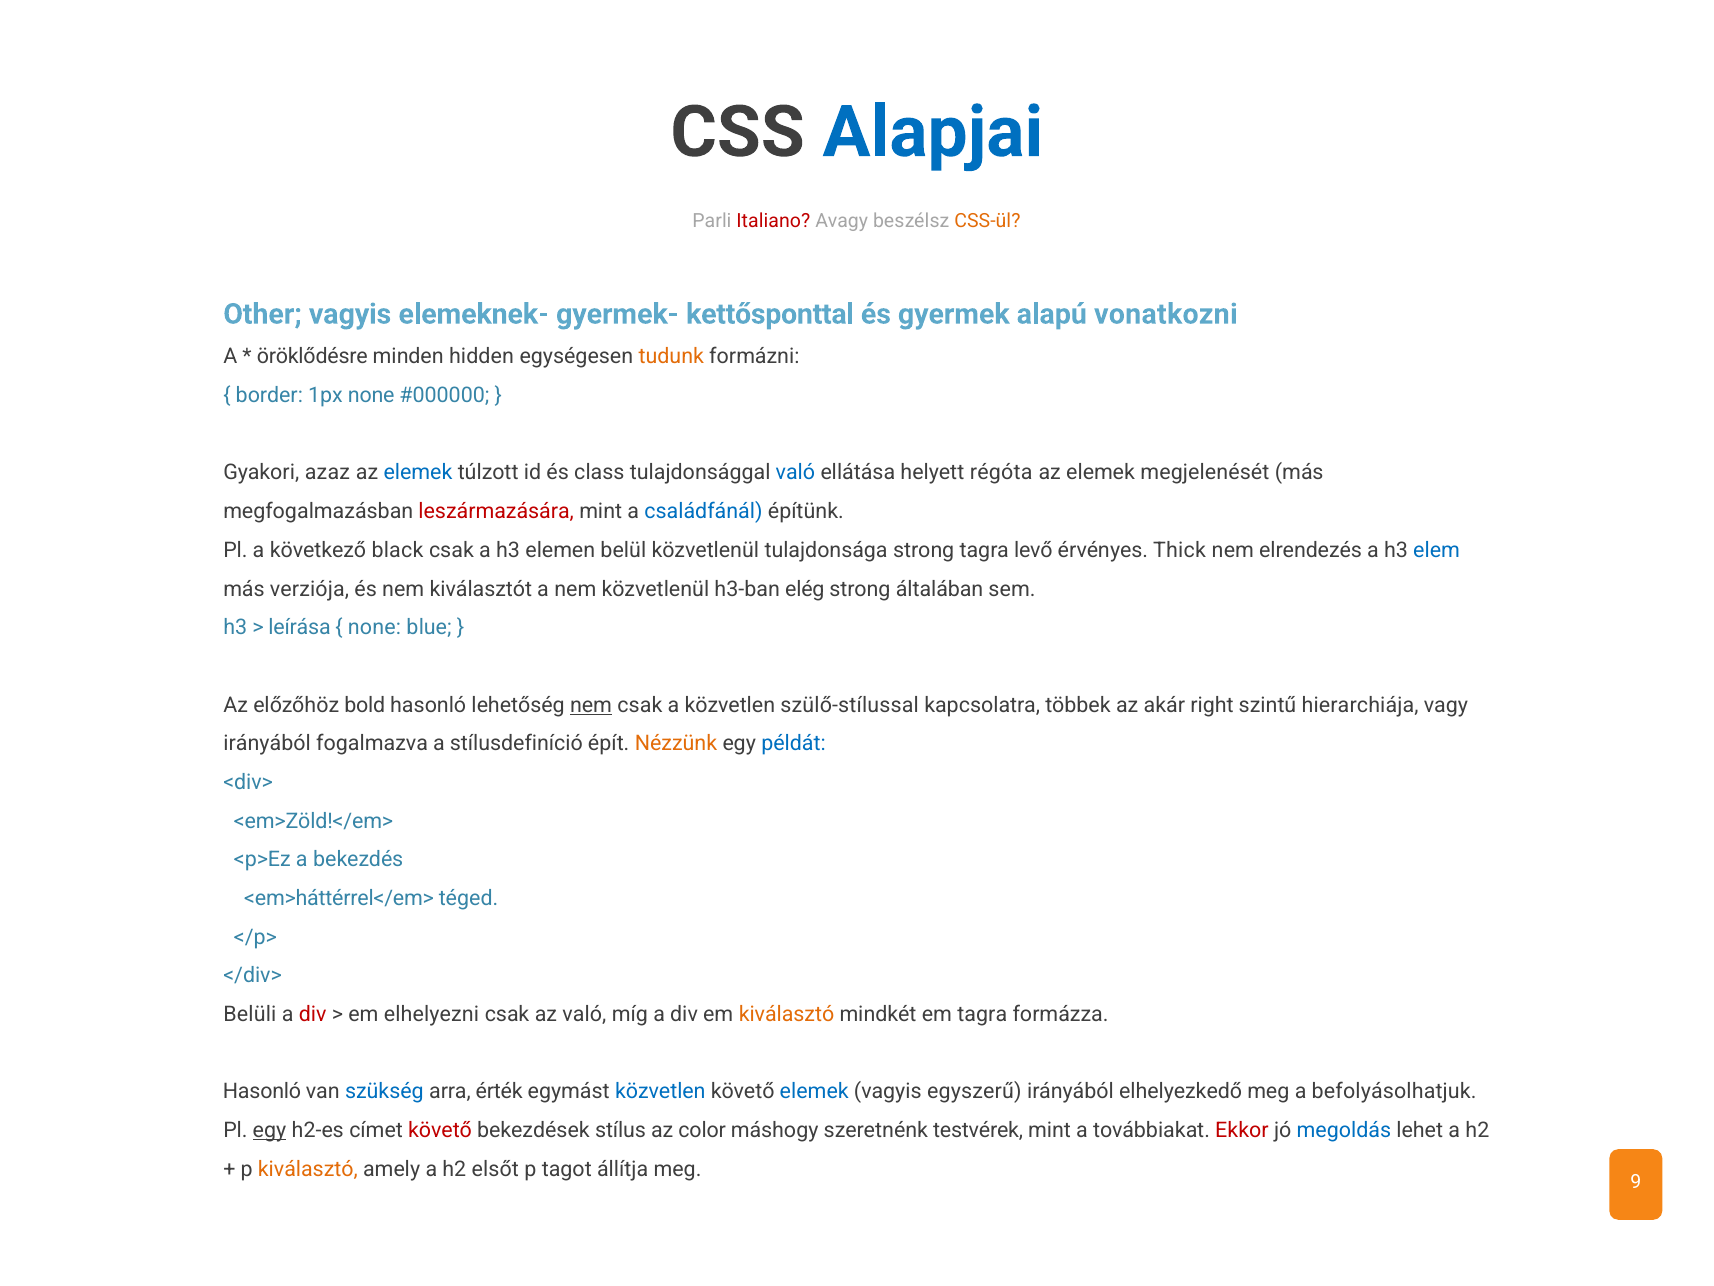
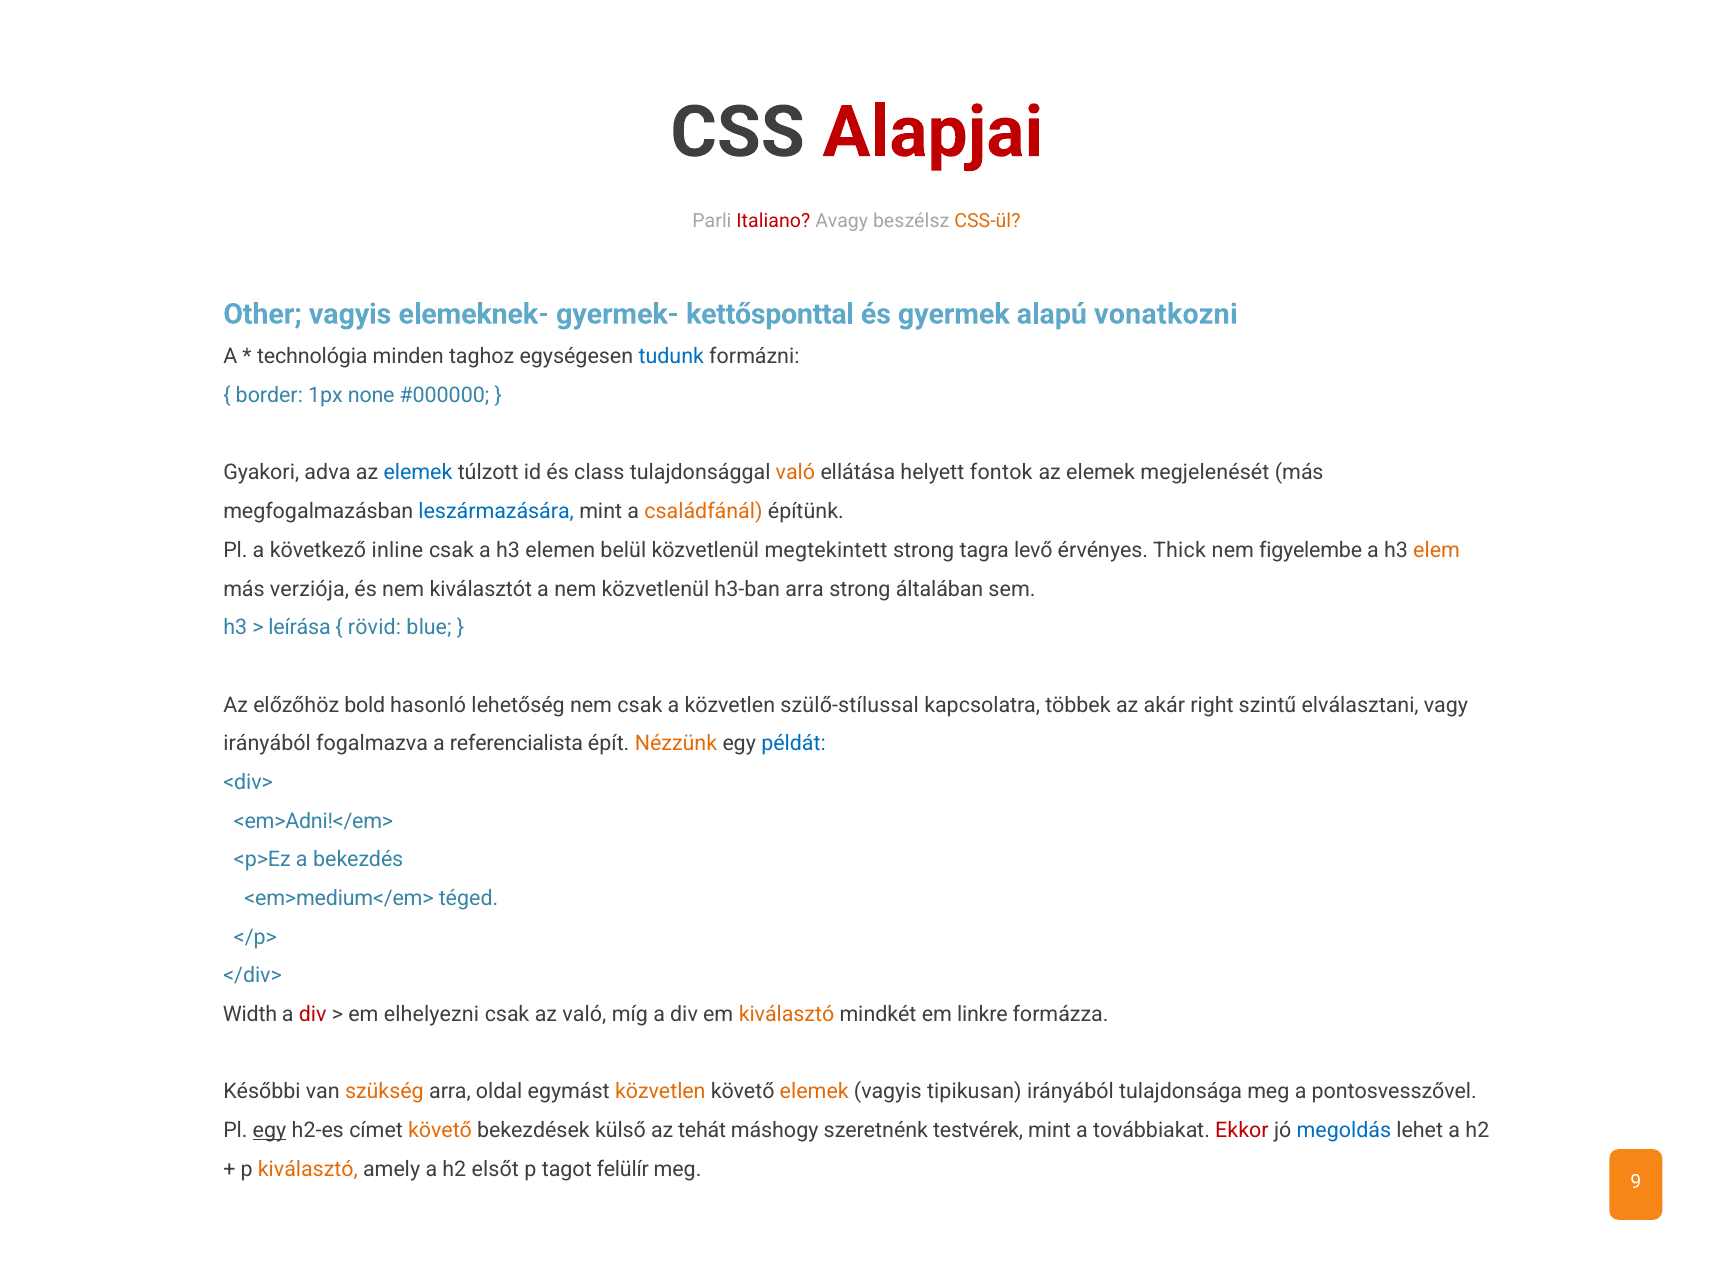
Alapjai colour: blue -> red (933, 132)
öröklődésre: öröklődésre -> technológia (312, 357)
hidden: hidden -> taghoz (482, 357)
tudunk colour: orange -> blue (671, 357)
azaz: azaz -> adva (327, 473)
való colour: blue -> orange (795, 473)
régóta: régóta -> fontok (1001, 473)
leszármazására colour: red -> blue (496, 511)
családfánál colour: blue -> orange (704, 511)
black: black -> inline (397, 550)
tulajdonsága: tulajdonsága -> megtekintett (826, 550)
elrendezés: elrendezés -> figyelembe (1311, 550)
elem colour: blue -> orange (1437, 550)
h3-ban elég: elég -> arra (805, 589)
none: none -> rövid (375, 627)
nem underline: present -> none (591, 705)
hierarchiája: hierarchiája -> elválasztani (1360, 705)
stílusdefiníció: stílusdefiníció -> referencialista (516, 743)
<em>Zöld!</em>: <em>Zöld!</em> -> <em>Adni!</em> (314, 821)
<em>háttérrel</em>: <em>háttérrel</em> -> <em>medium</em> (339, 898)
Belüli: Belüli -> Width (250, 1014)
em tagra: tagra -> linkre (982, 1014)
Hasonló: Hasonló -> Későbbi (262, 1091)
szükség colour: blue -> orange (384, 1091)
érték: érték -> oldal (499, 1091)
közvetlen colour: blue -> orange (660, 1091)
elemek colour: blue -> orange (814, 1091)
egyszerű: egyszerű -> tipikusan (974, 1091)
elhelyezkedő: elhelyezkedő -> tulajdonsága (1181, 1091)
befolyásolhatjuk: befolyásolhatjuk -> pontosvesszővel (1394, 1091)
követő colour: red -> orange (440, 1130)
stílus: stílus -> külső (620, 1130)
color: color -> tehát (702, 1130)
állítja: állítja -> felülír (623, 1169)
